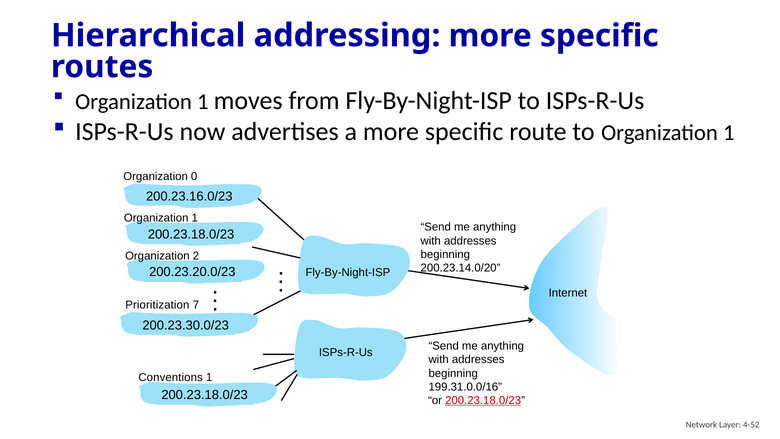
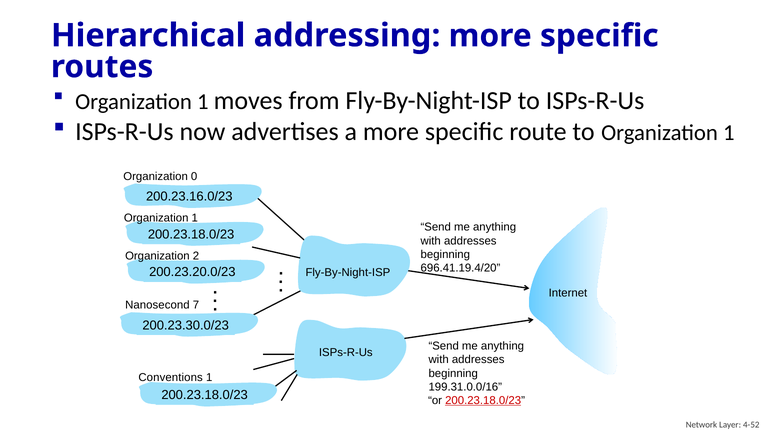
200.23.14.0/20: 200.23.14.0/20 -> 696.41.19.4/20 (460, 268)
Prioritization: Prioritization -> Nanosecond (157, 305)
